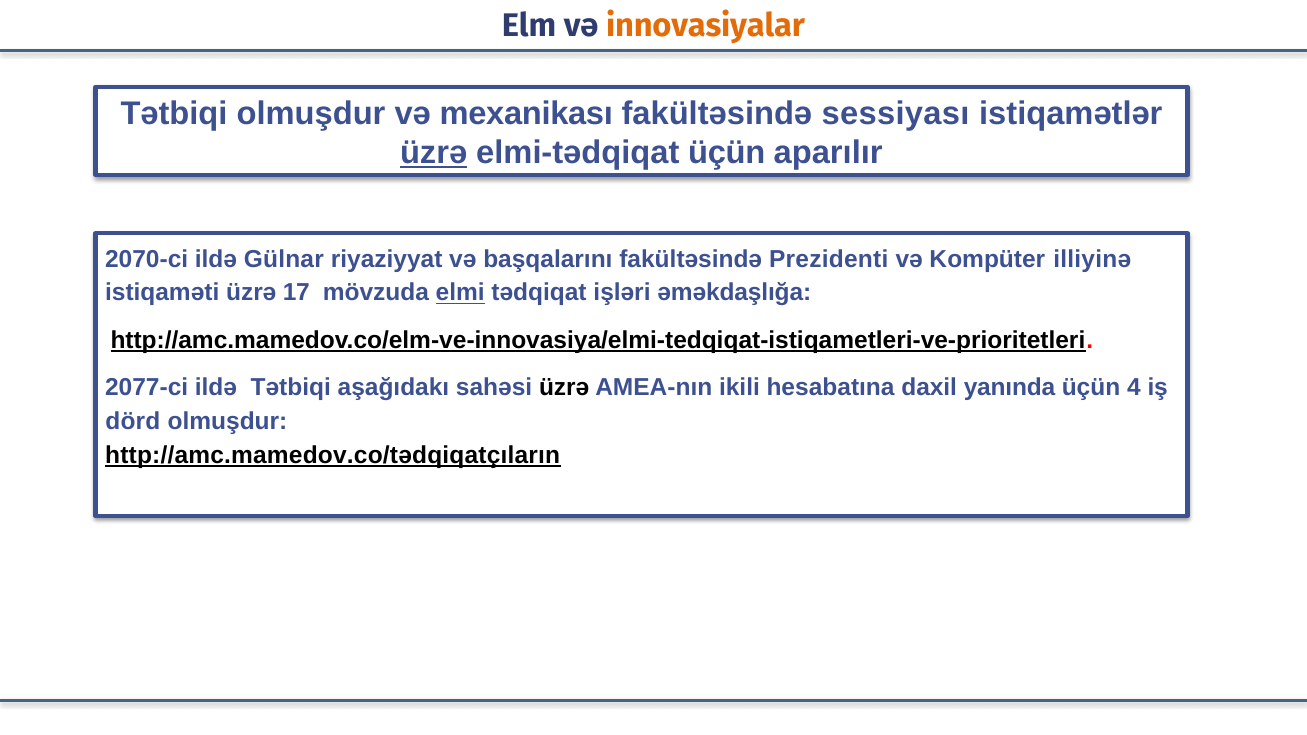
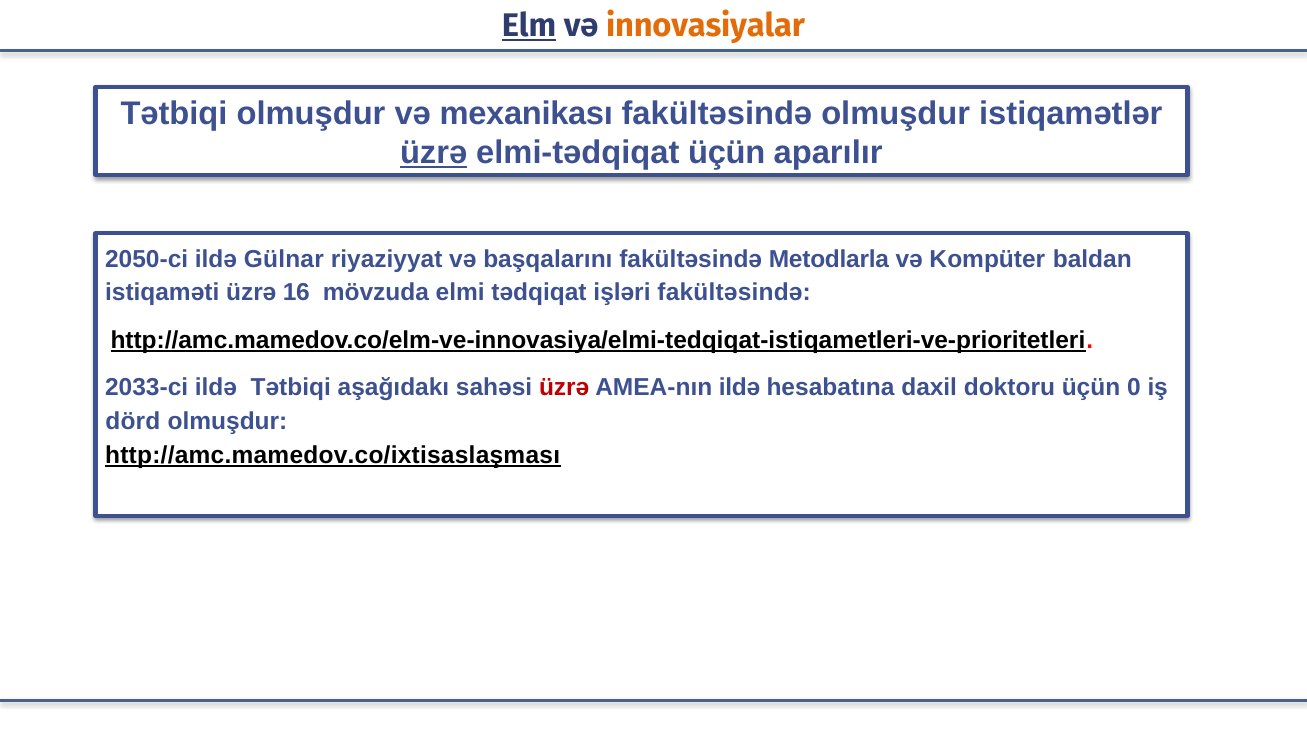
Elm underline: none -> present (529, 26)
fakültəsində sessiyası: sessiyası -> olmuşdur (896, 114)
2070-ci: 2070-ci -> 2050-ci (147, 259)
Prezidenti: Prezidenti -> Metodlarla (829, 259)
illiyinə: illiyinə -> baldan (1092, 259)
17: 17 -> 16 (296, 293)
elmi underline: present -> none (460, 293)
işləri əməkdaşlığa: əməkdaşlığa -> fakültəsində (734, 293)
2077-ci: 2077-ci -> 2033-ci (147, 388)
üzrə colour: black -> red (564, 388)
AMEA-nın ikili: ikili -> ildə (740, 388)
yanında: yanında -> doktoru (1009, 388)
4: 4 -> 0 (1134, 388)
http://amc.mamedov.co/tədqiqatçıların: http://amc.mamedov.co/tədqiqatçıların -> http://amc.mamedov.co/ixtisaslaşması (333, 455)
